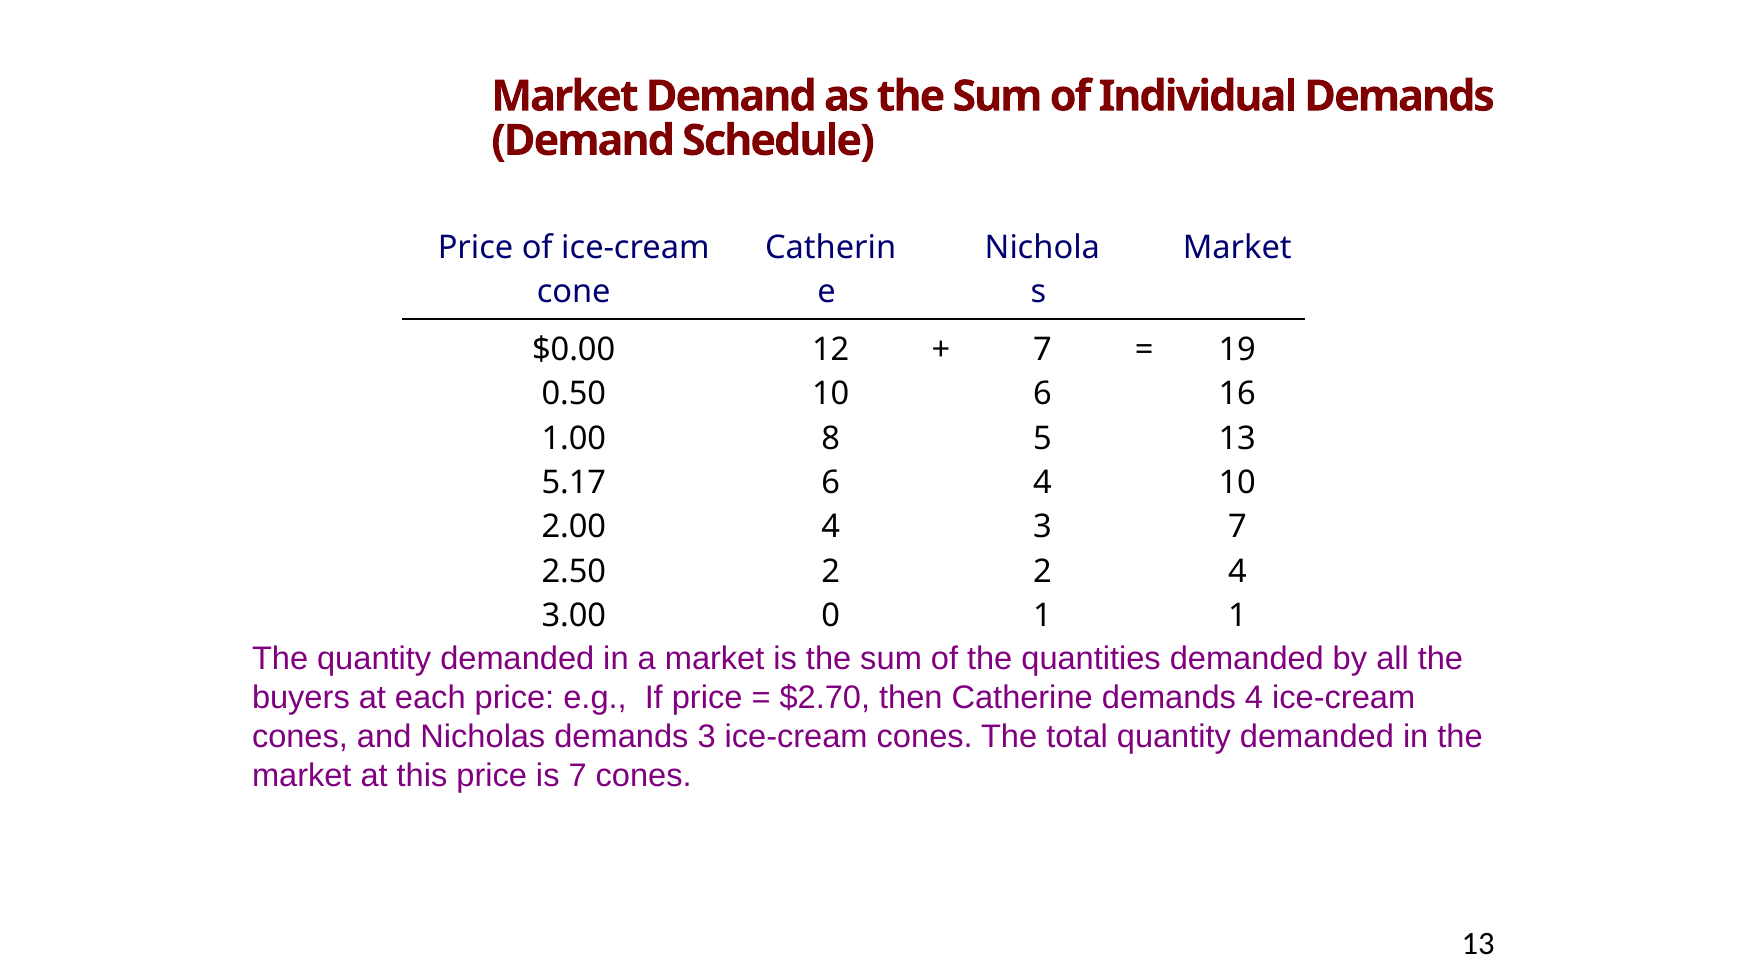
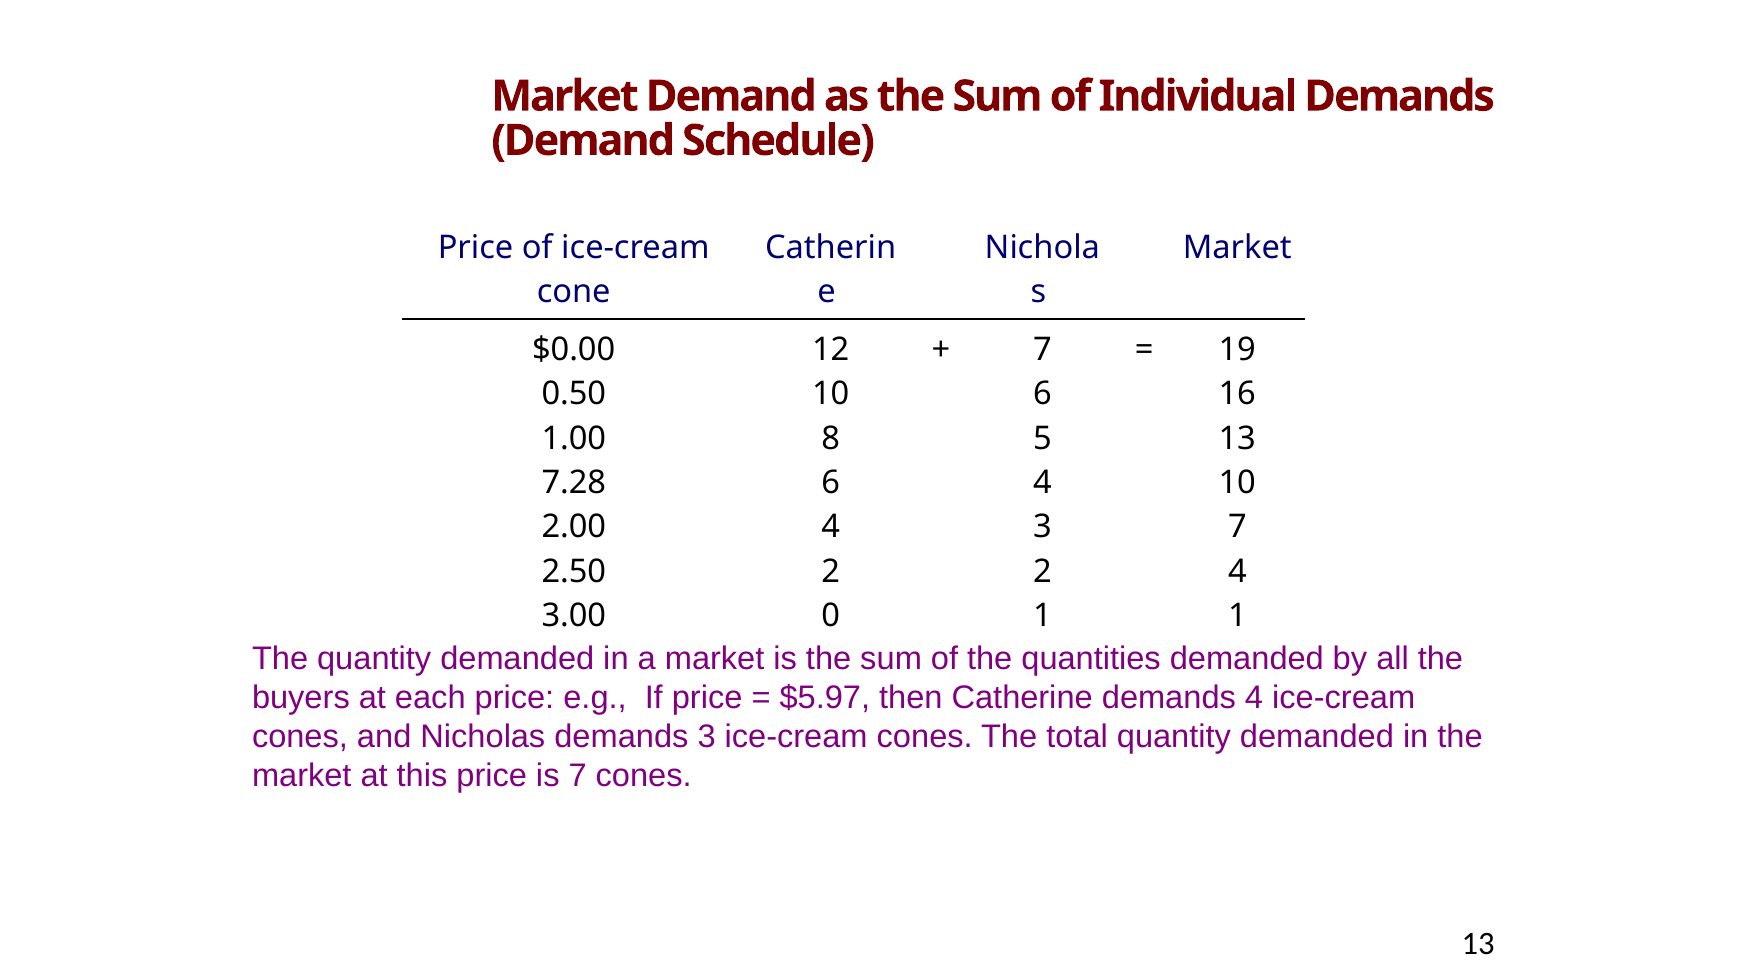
5.17: 5.17 -> 7.28 (574, 483)
$2.70: $2.70 -> $5.97 (825, 698)
